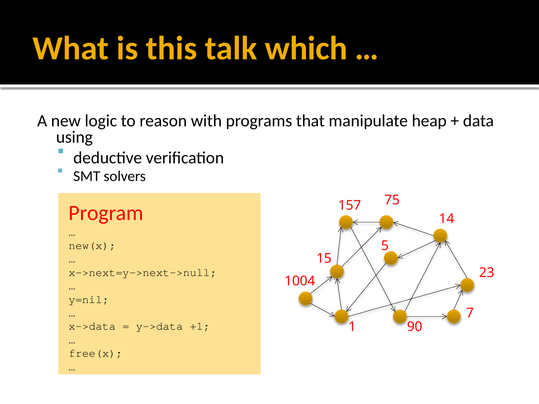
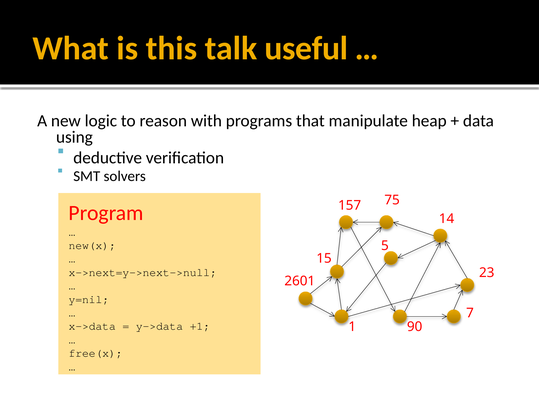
which: which -> useful (306, 48)
1004: 1004 -> 2601 (300, 281)
